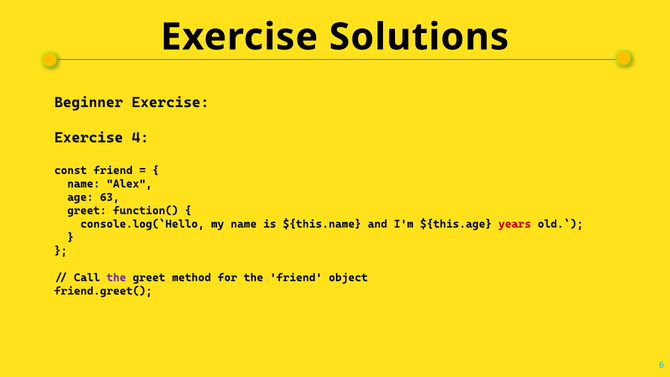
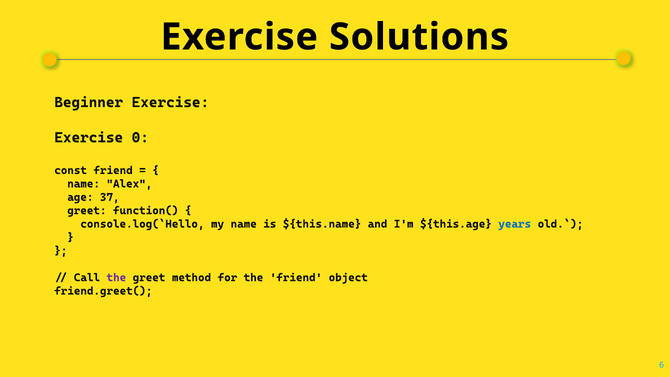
4: 4 -> 0 (140, 137)
63: 63 -> 37 (110, 197)
years colour: red -> blue (515, 224)
